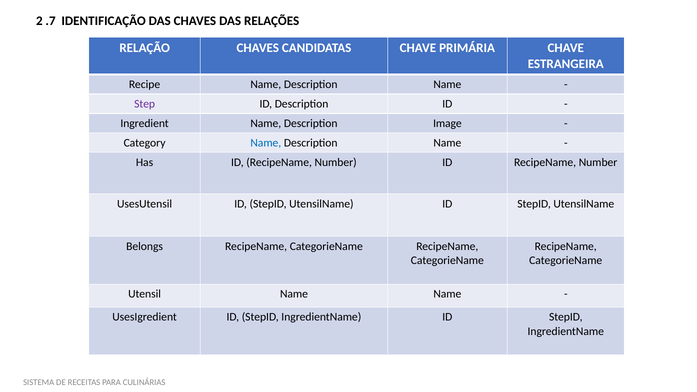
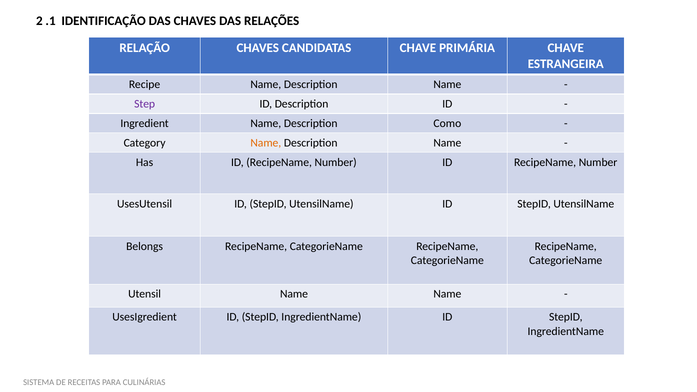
.7: .7 -> .1 (51, 21)
Image: Image -> Como (447, 123)
Name colour: blue -> orange (266, 143)
